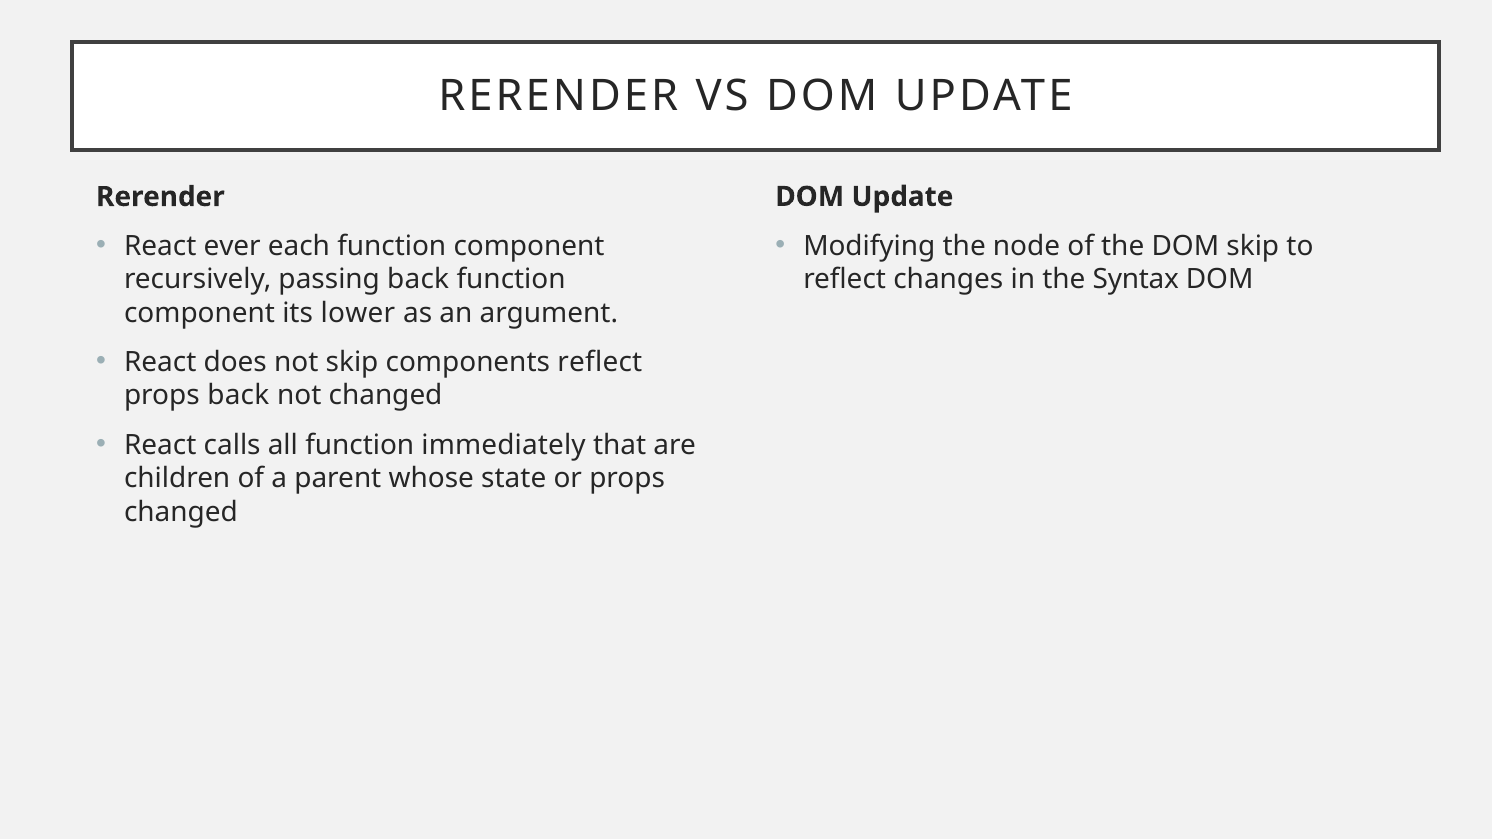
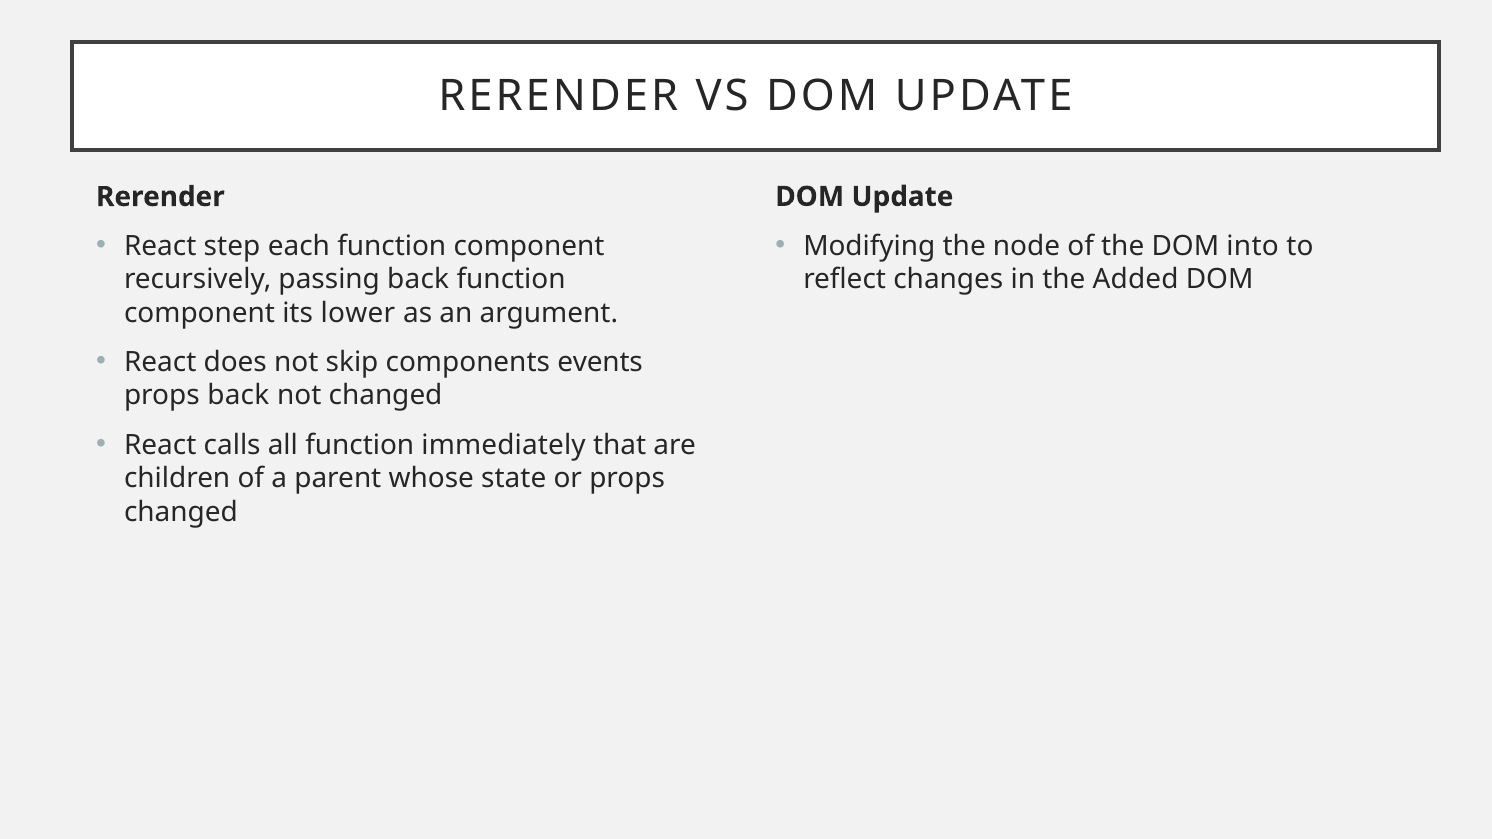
ever: ever -> step (232, 246)
DOM skip: skip -> into (1253, 246)
Syntax: Syntax -> Added (1136, 279)
components reflect: reflect -> events (600, 362)
